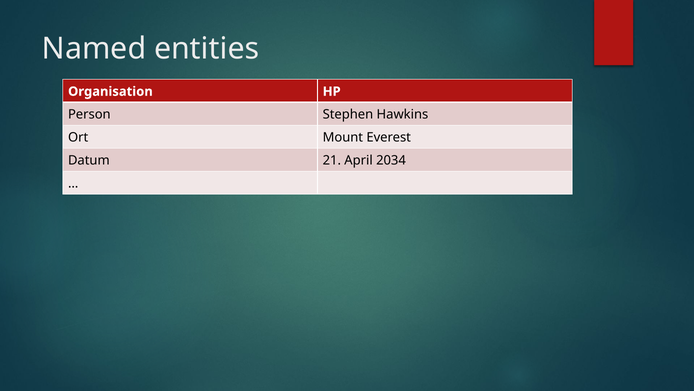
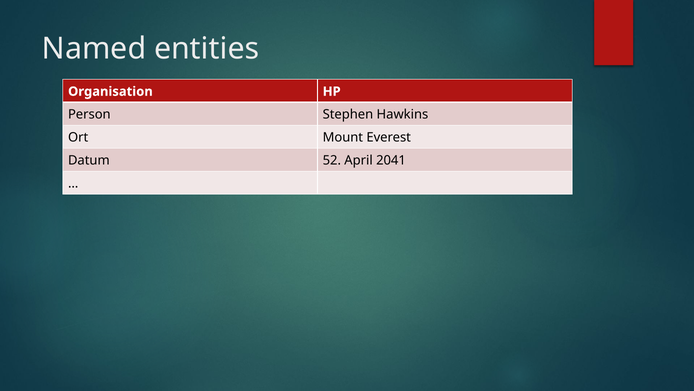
21: 21 -> 52 (332, 160)
2034: 2034 -> 2041 (391, 160)
